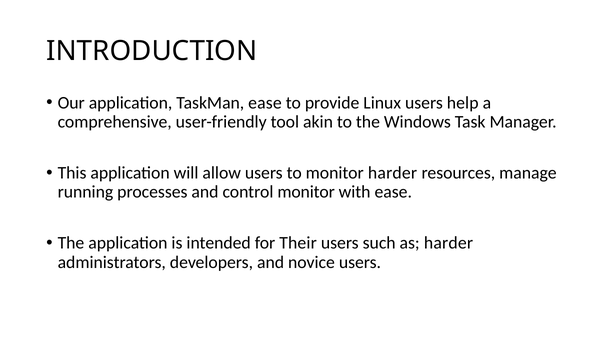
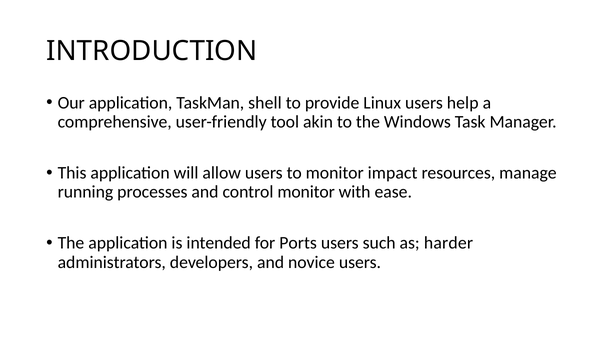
TaskMan ease: ease -> shell (265, 103)
monitor harder: harder -> impact (393, 173)
Their: Their -> Ports (298, 243)
